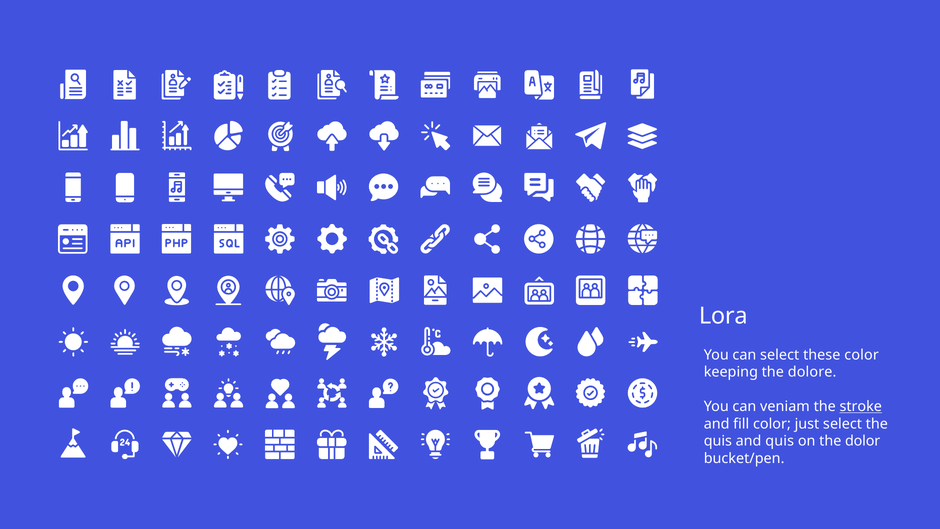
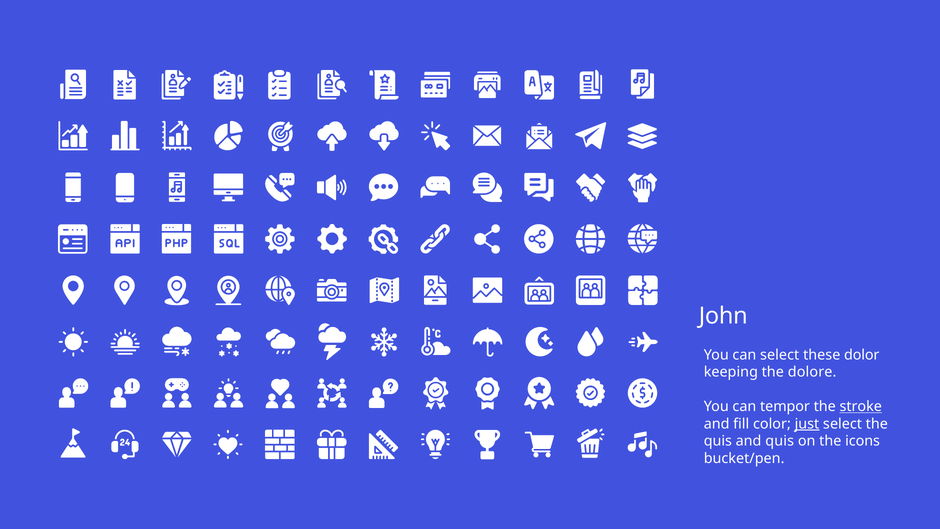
Lora: Lora -> John (723, 316)
these color: color -> dolor (862, 355)
veniam: veniam -> tempor (785, 406)
just underline: none -> present (807, 424)
dolor: dolor -> icons (863, 441)
